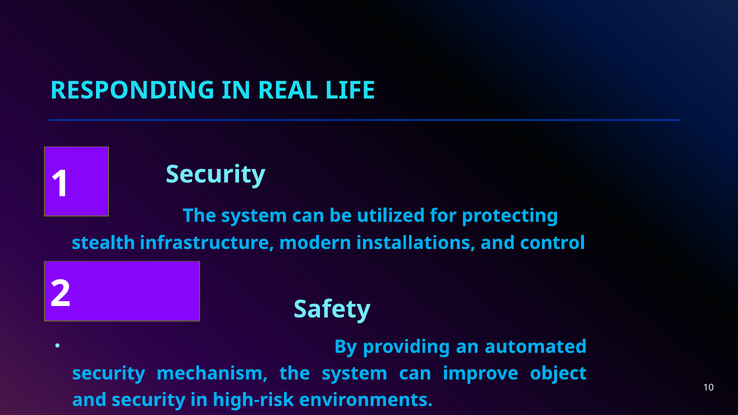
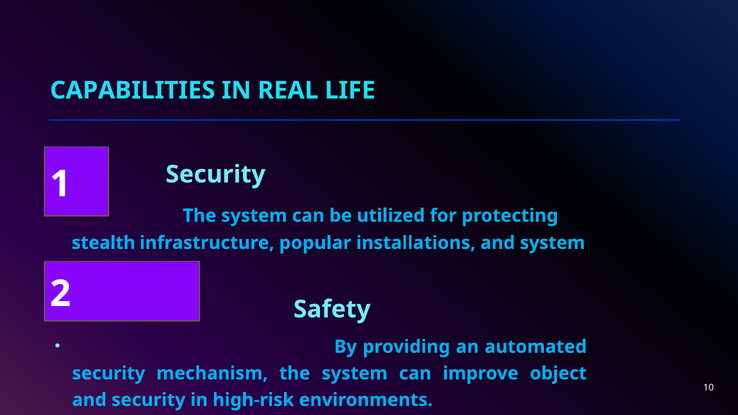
RESPONDING: RESPONDING -> CAPABILITIES (133, 90)
modern: modern -> popular (315, 243)
and control: control -> system (553, 243)
